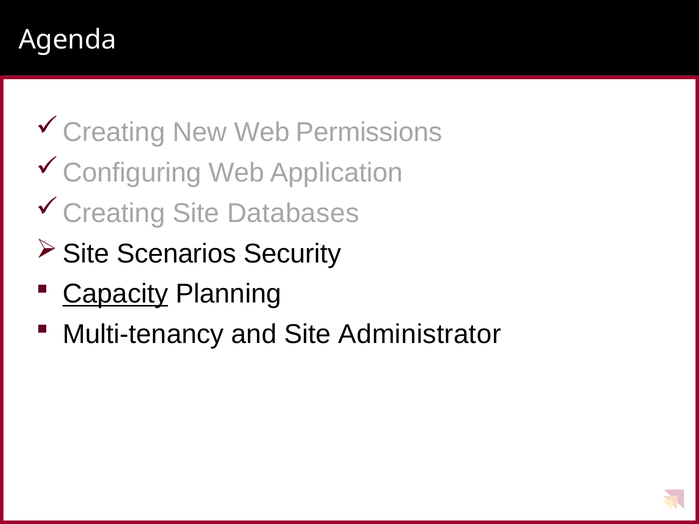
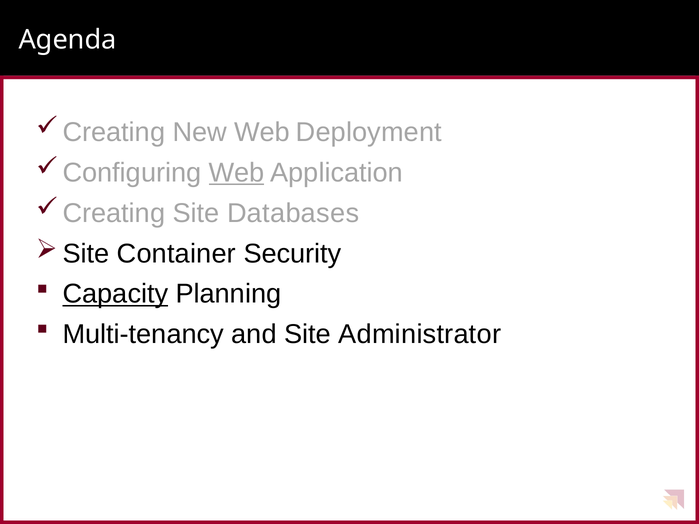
Permissions: Permissions -> Deployment (369, 132)
Web underline: none -> present (237, 173)
Scenarios: Scenarios -> Container (176, 254)
